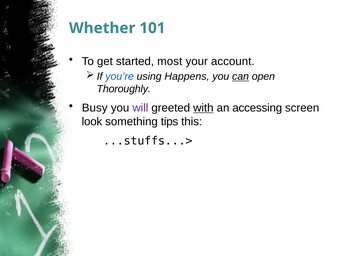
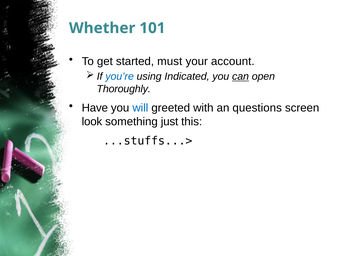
most: most -> must (170, 62)
Happens: Happens -> Indicated (187, 77)
Busy: Busy -> Have (95, 108)
will colour: purple -> blue (140, 108)
with underline: present -> none (203, 108)
accessing: accessing -> questions (257, 108)
tips: tips -> just (170, 122)
